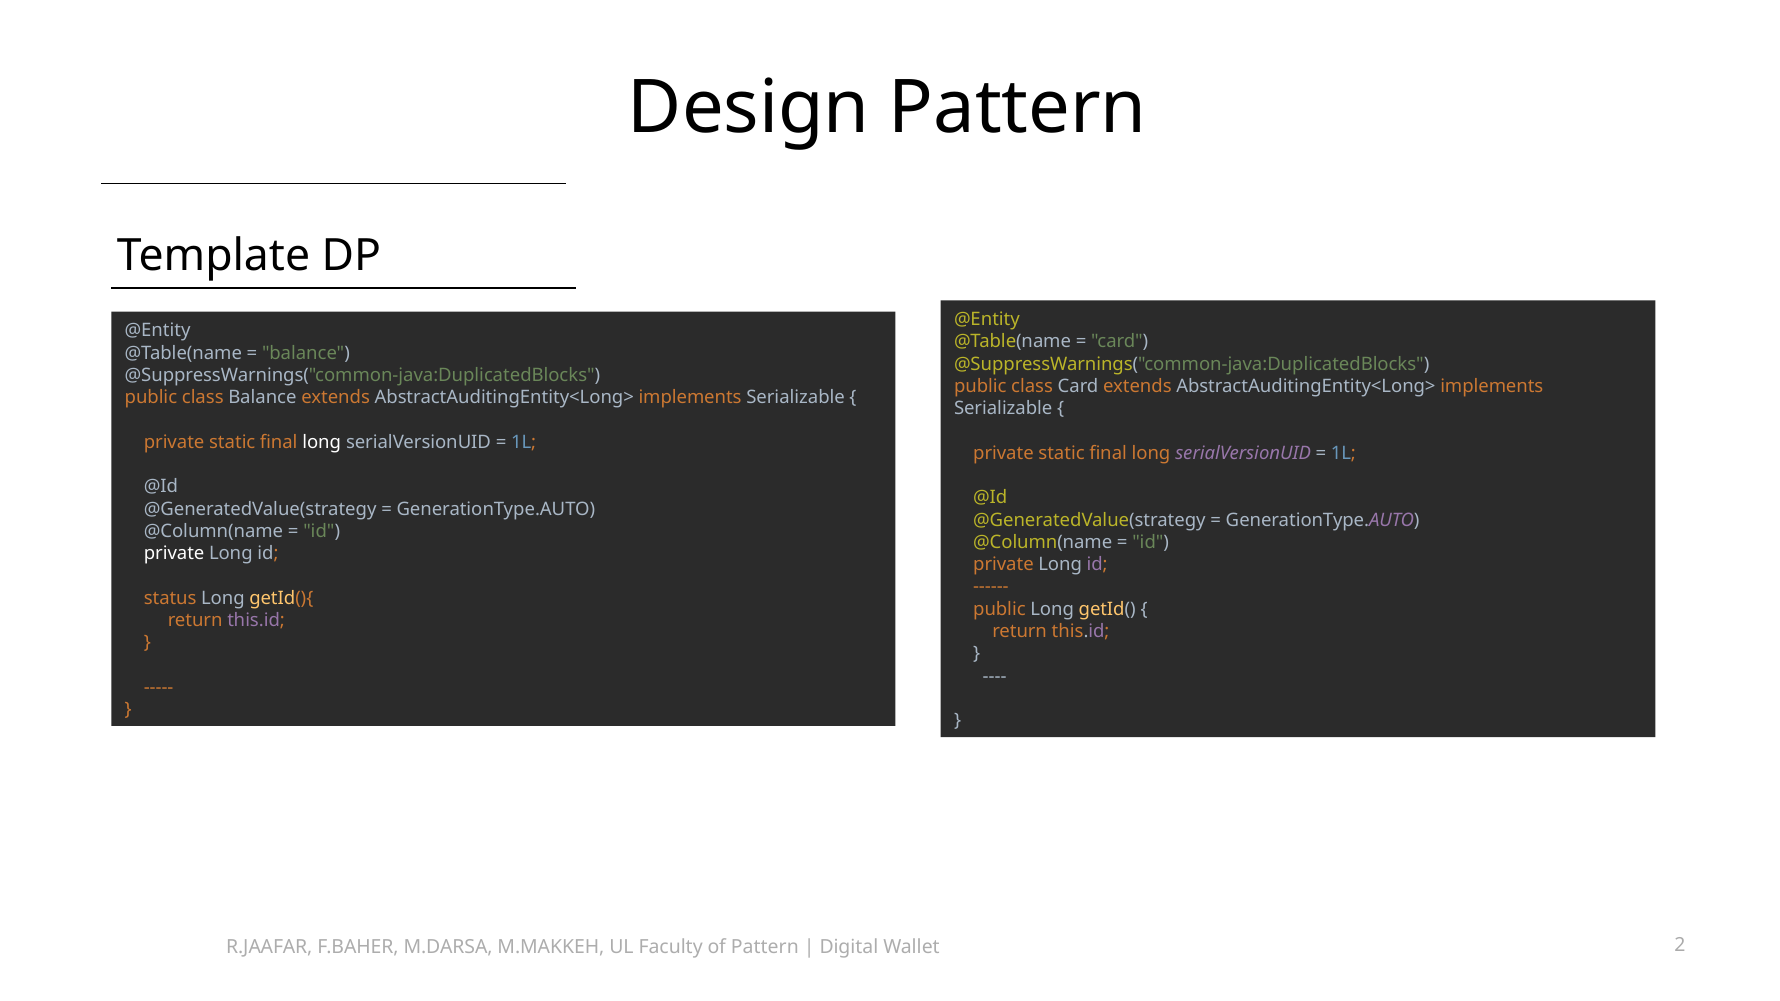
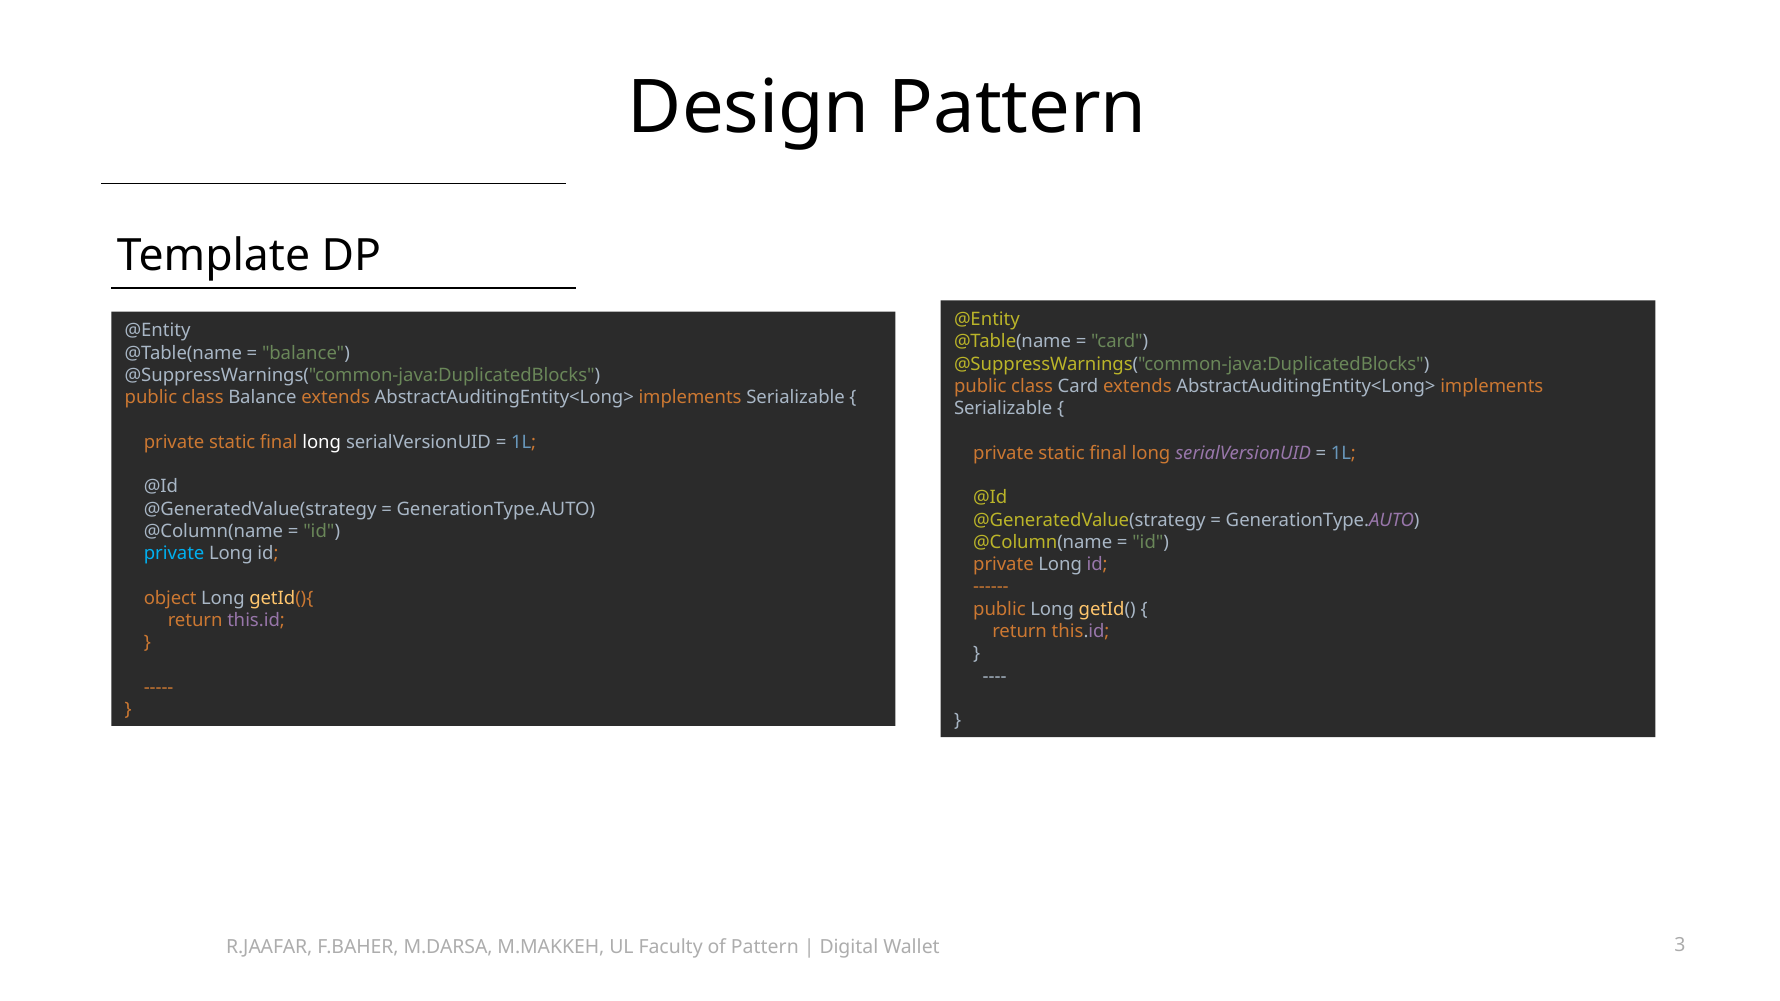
private colour: white -> light blue (174, 554)
status: status -> object (170, 598)
2: 2 -> 3 (1680, 946)
